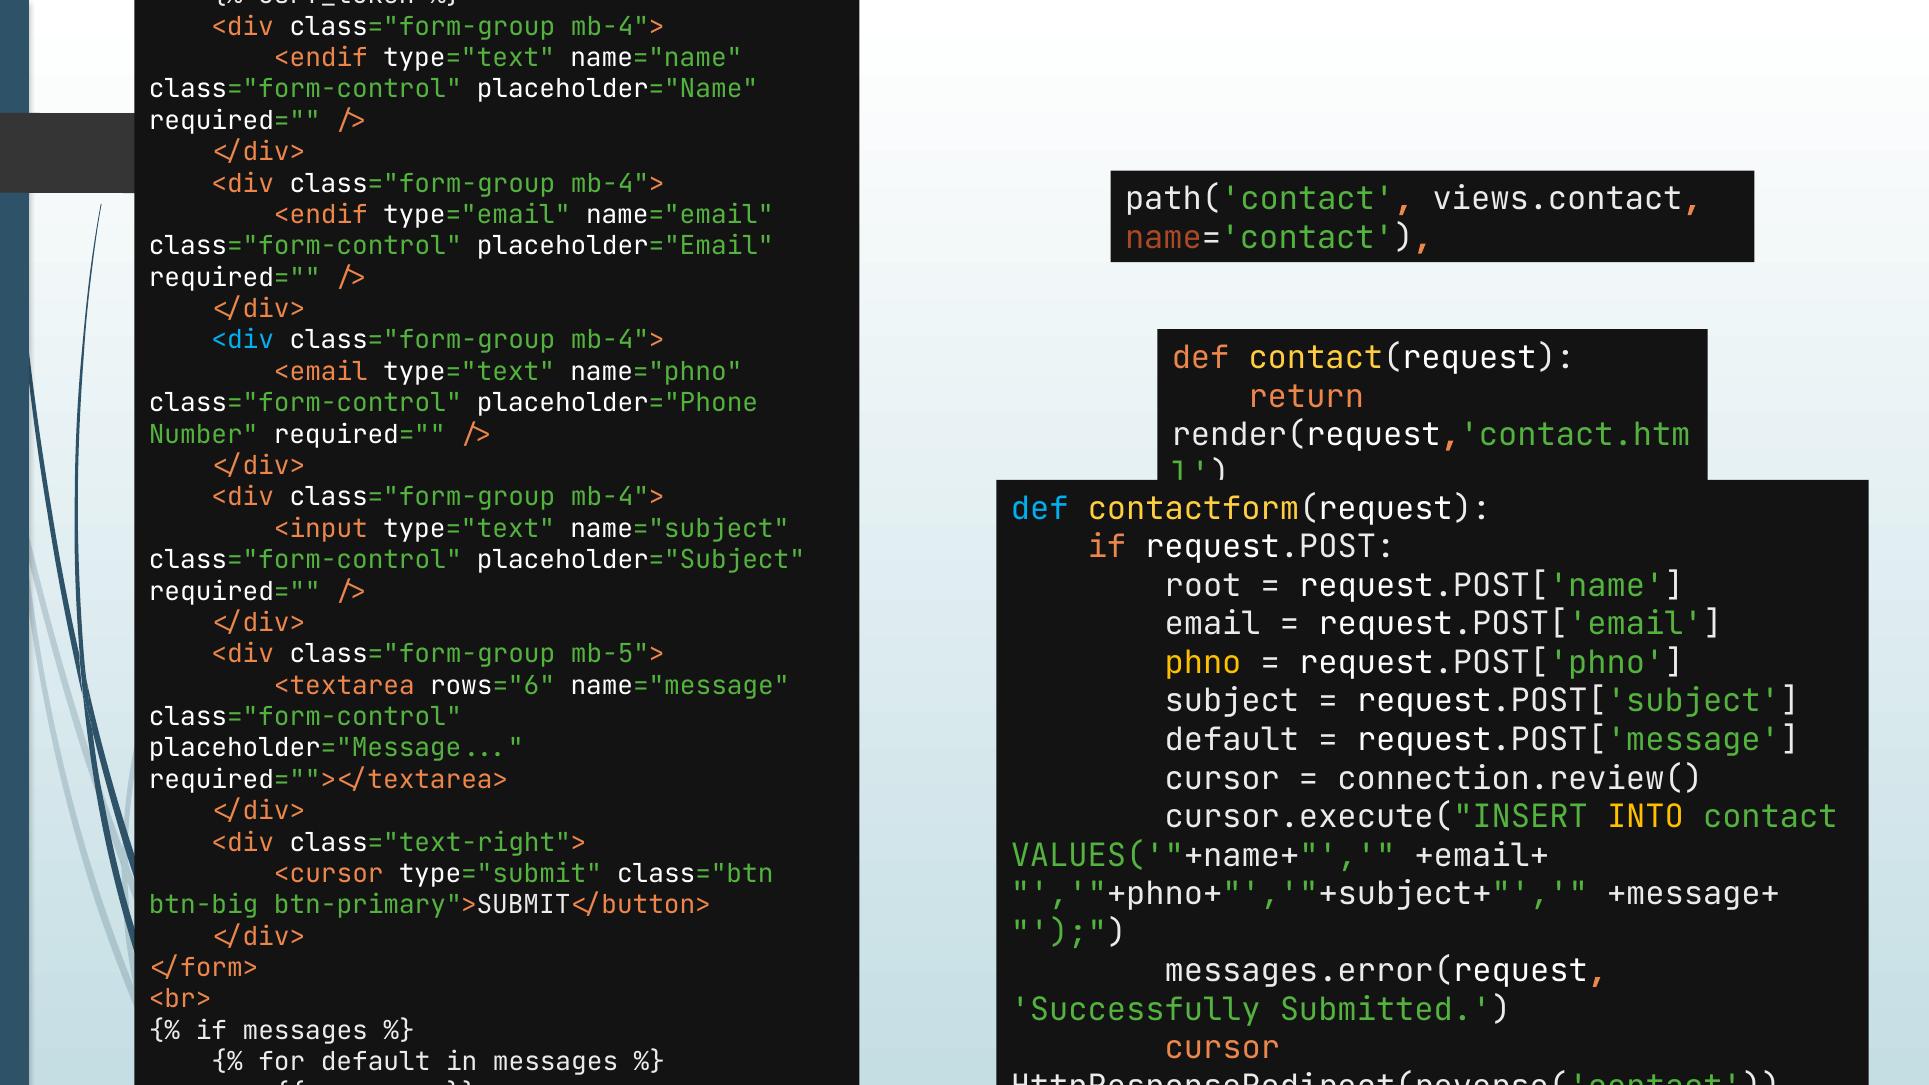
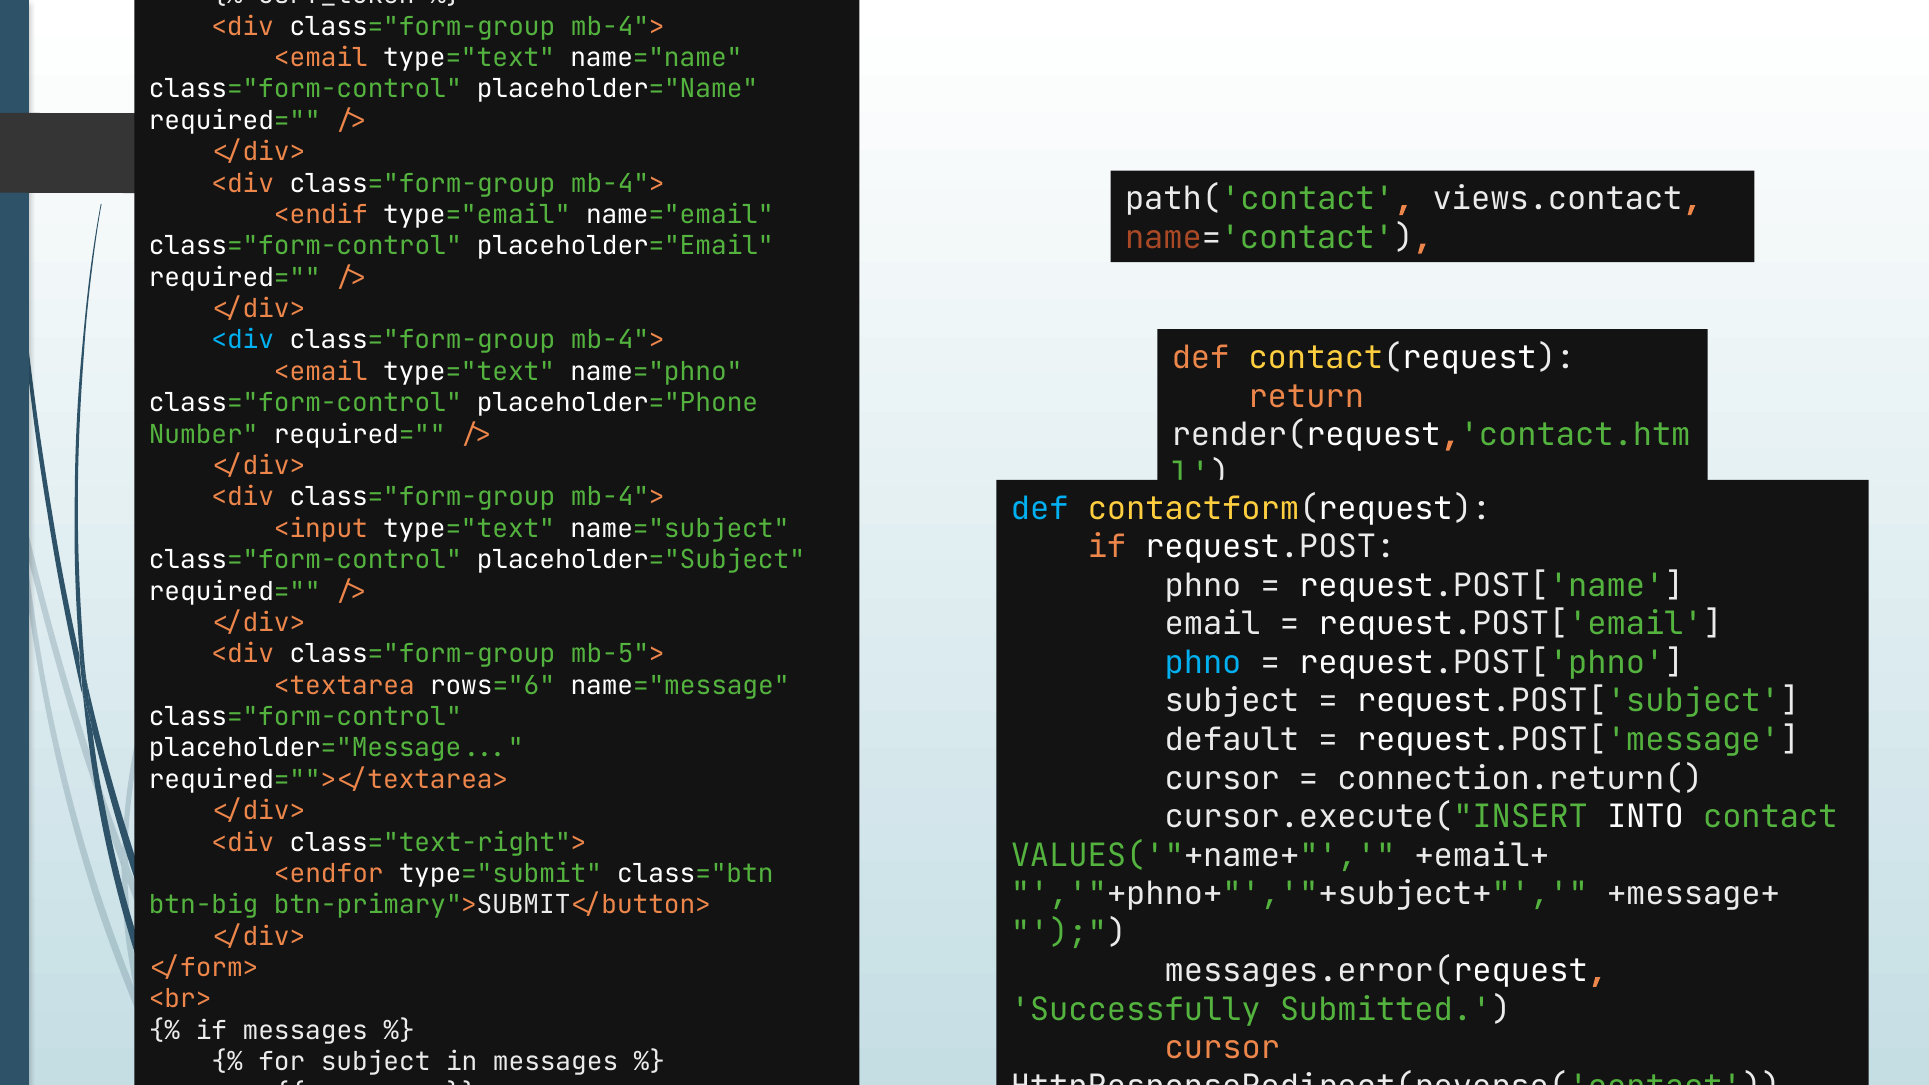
<endif: <endif -> <email (321, 58)
root: root -> phno (1203, 586)
phno colour: yellow -> light blue (1203, 663)
connection.review(: connection.review( -> connection.return( (1520, 778)
INTO colour: yellow -> white (1645, 817)
<cursor: <cursor -> <endfor (329, 874)
for default: default -> subject (376, 1062)
